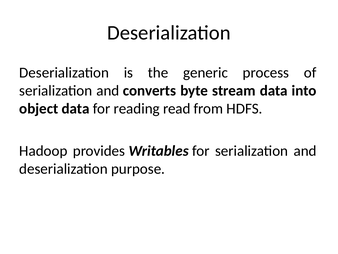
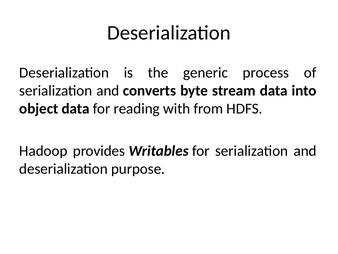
read: read -> with (177, 109)
